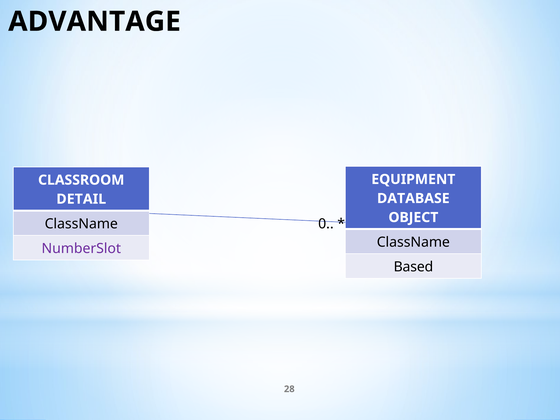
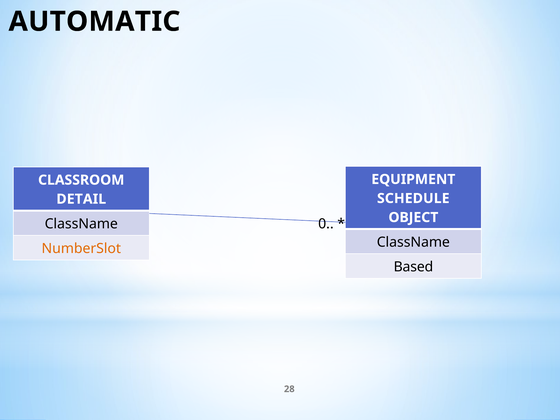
ADVANTAGE: ADVANTAGE -> AUTOMATIC (94, 22)
DATABASE: DATABASE -> SCHEDULE (413, 198)
NumberSlot colour: purple -> orange (81, 248)
